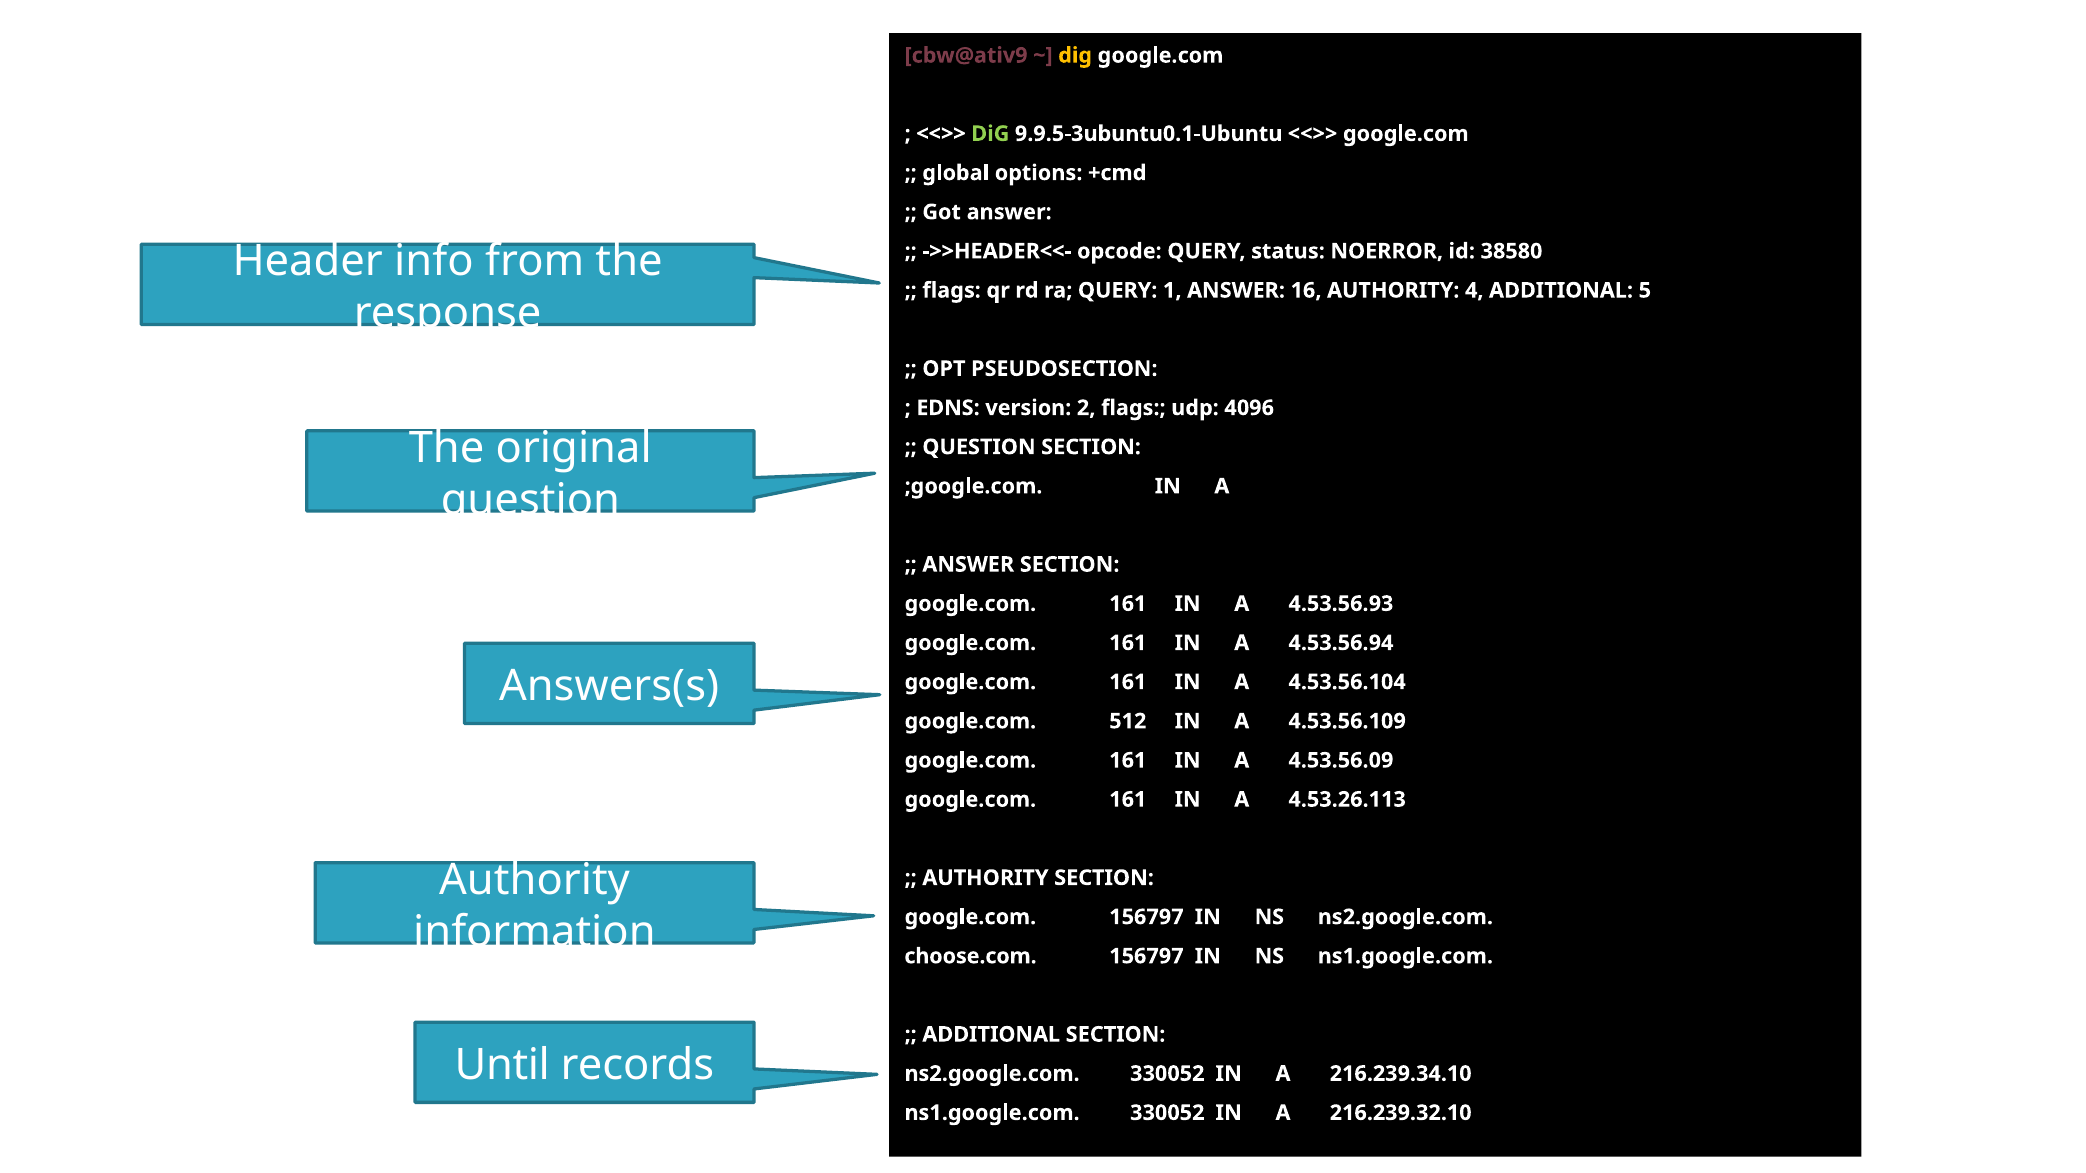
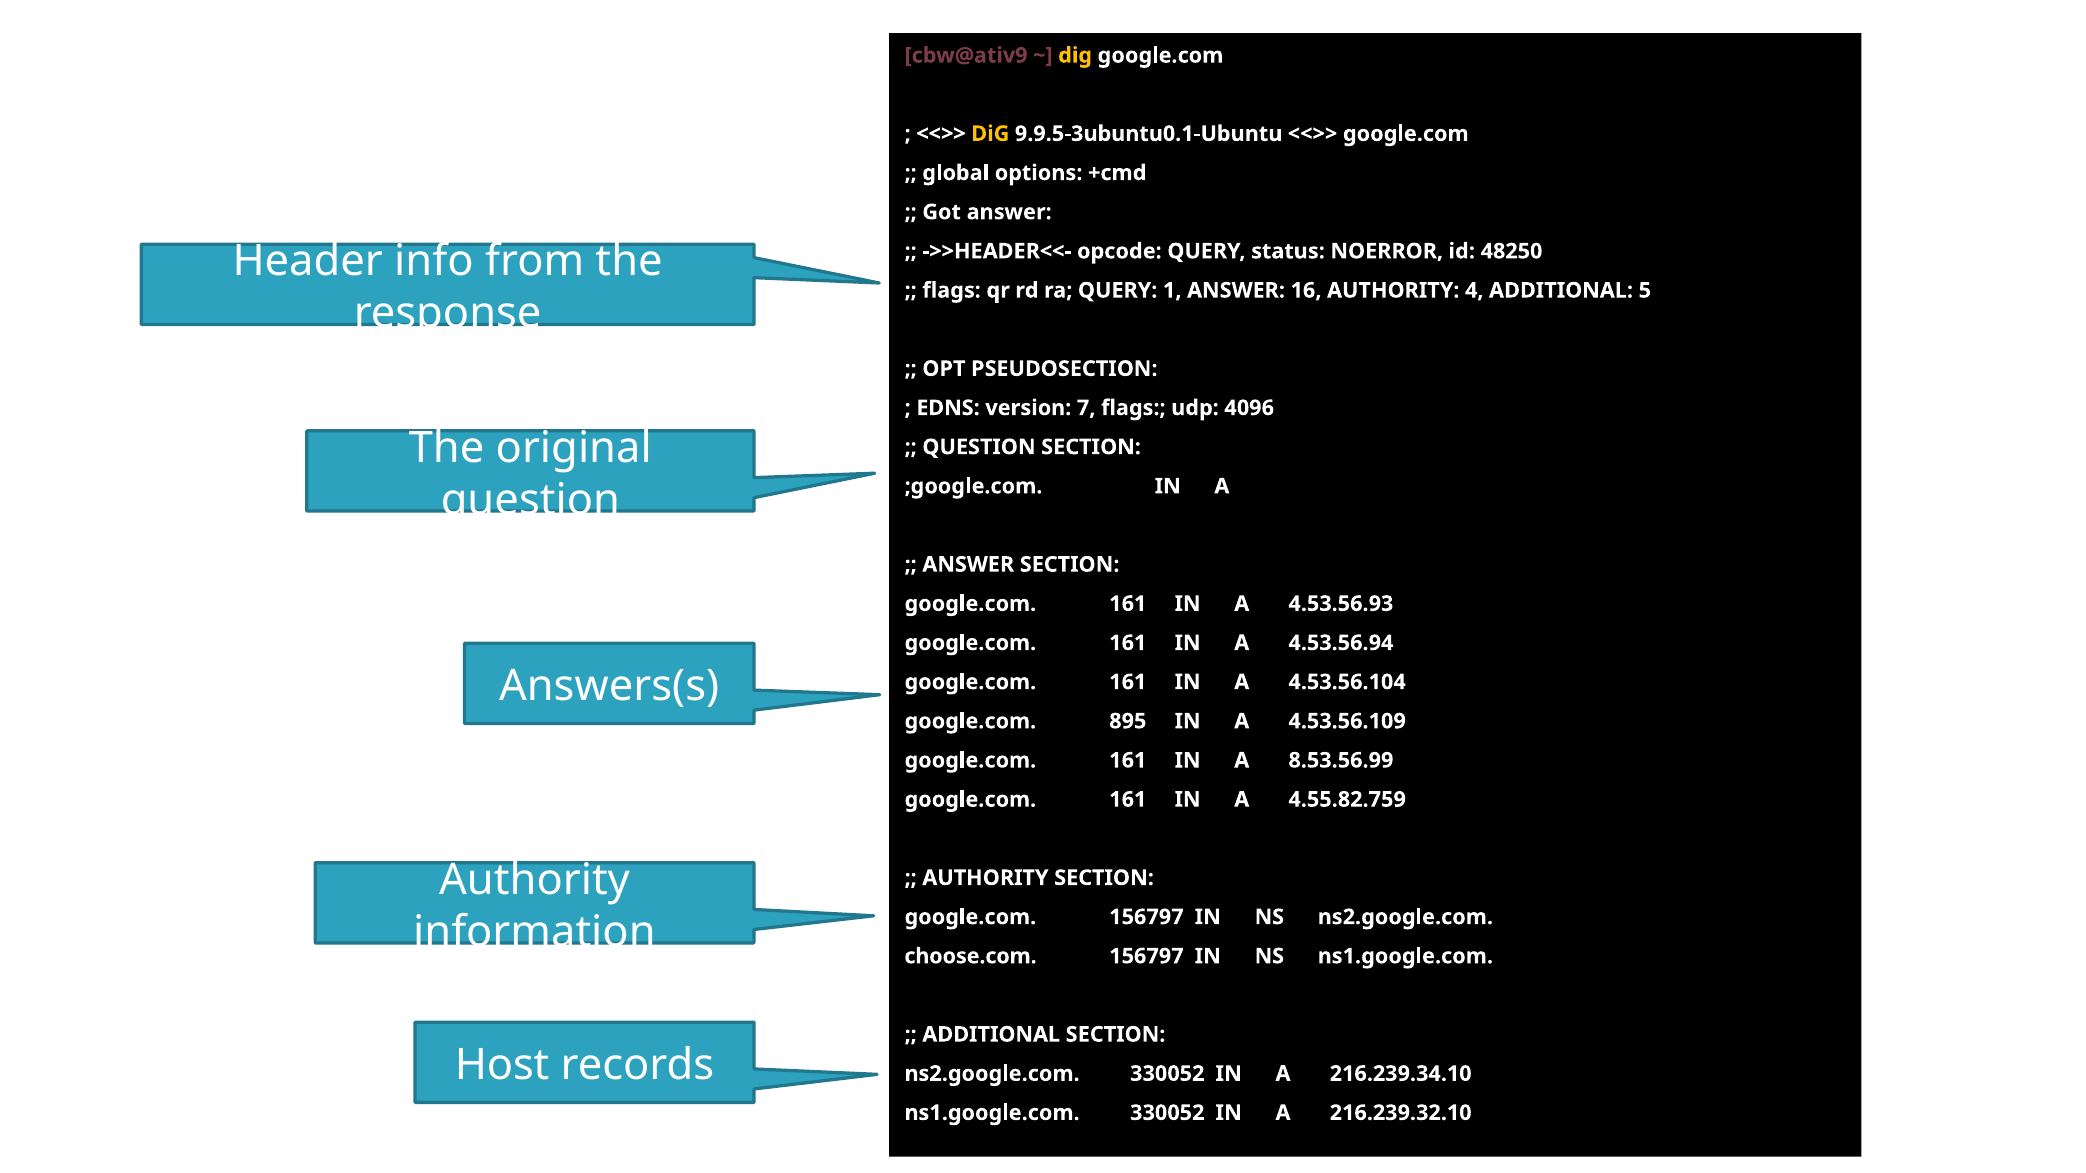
DiG colour: light green -> yellow (990, 134)
38580: 38580 -> 48250 (1512, 251)
2: 2 -> 7 (1086, 408)
512: 512 -> 895 (1128, 721)
4.53.56.09: 4.53.56.09 -> 8.53.56.99 (1341, 761)
4.53.26.113: 4.53.26.113 -> 4.55.82.759 (1347, 800)
Until: Until -> Host (502, 1066)
